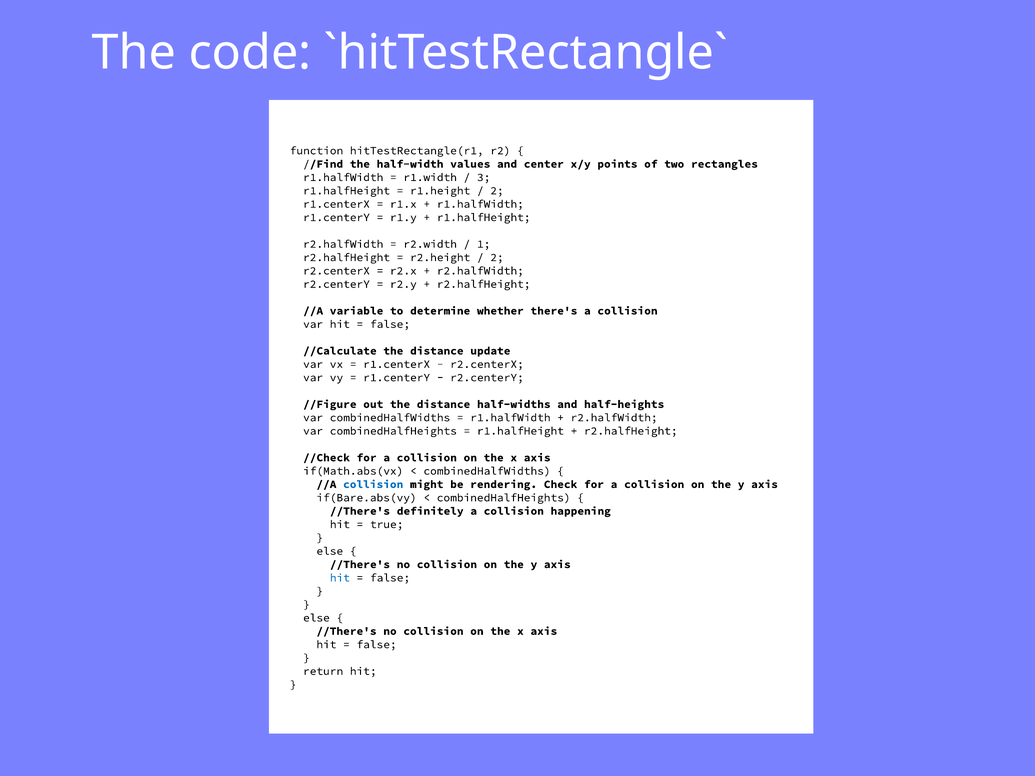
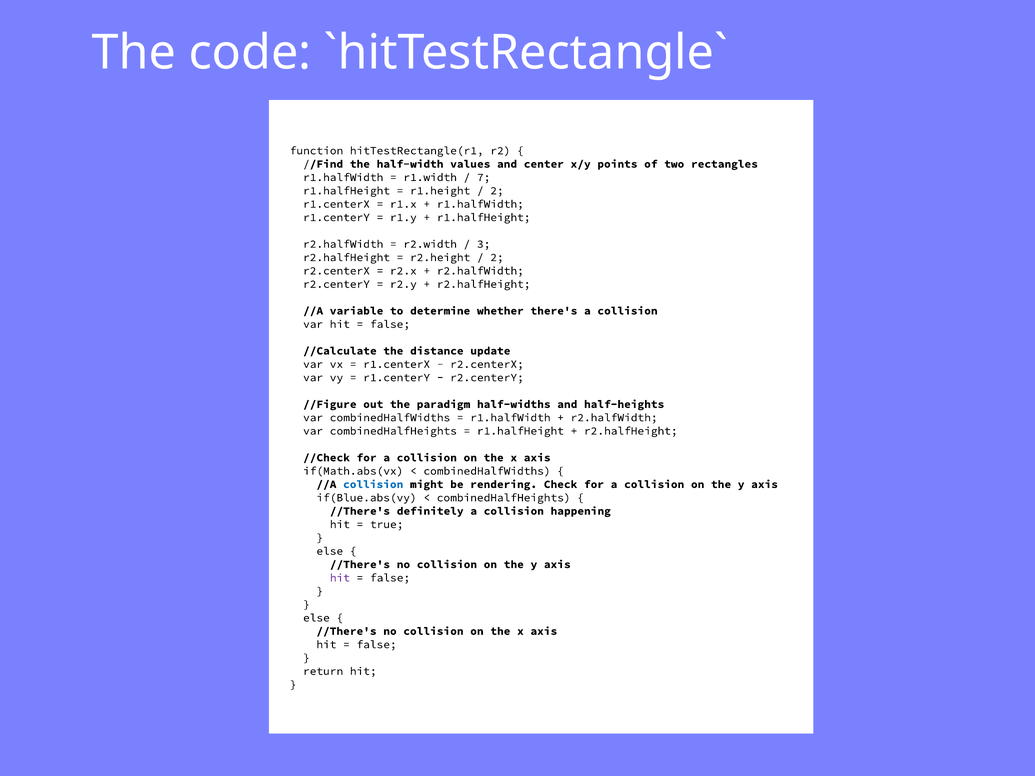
3: 3 -> 7 (484, 177)
1: 1 -> 3 (484, 244)
out the distance: distance -> paradigm (443, 404)
if(Bare.abs(vy: if(Bare.abs(vy -> if(Blue.abs(vy (367, 498)
hit colour: blue -> purple (340, 578)
